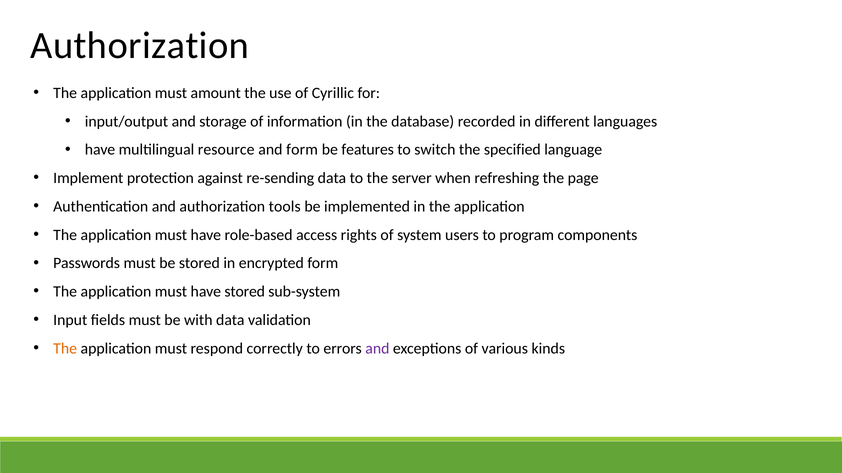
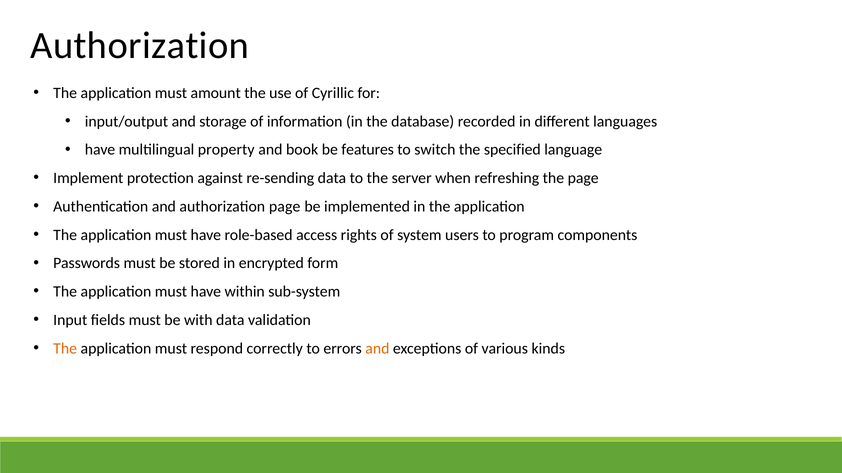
resource: resource -> property (226, 150)
and form: form -> book (302, 150)
authorization tools: tools -> page (285, 207)
have stored: stored -> within (245, 292)
and colour: purple -> orange (377, 349)
